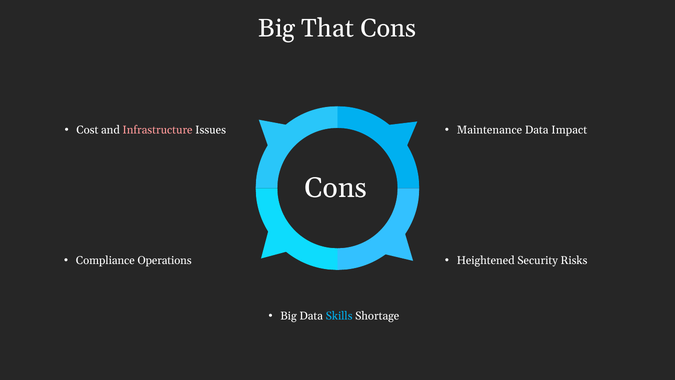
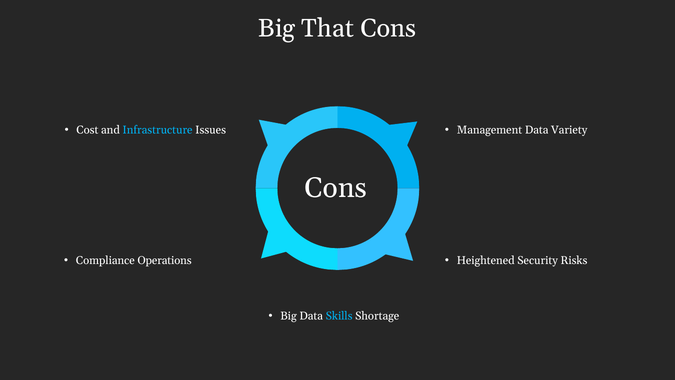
Infrastructure colour: pink -> light blue (158, 130)
Maintenance: Maintenance -> Management (490, 130)
Impact: Impact -> Variety (569, 130)
